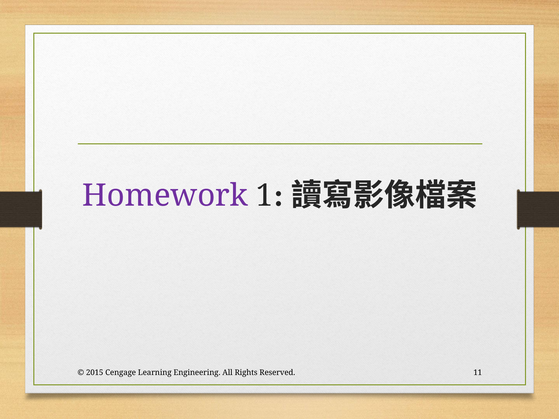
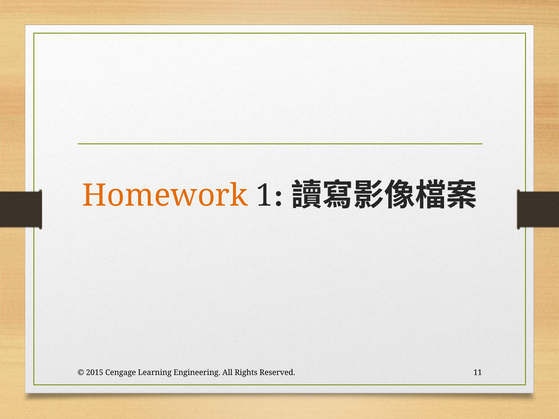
Homework colour: purple -> orange (165, 196)
